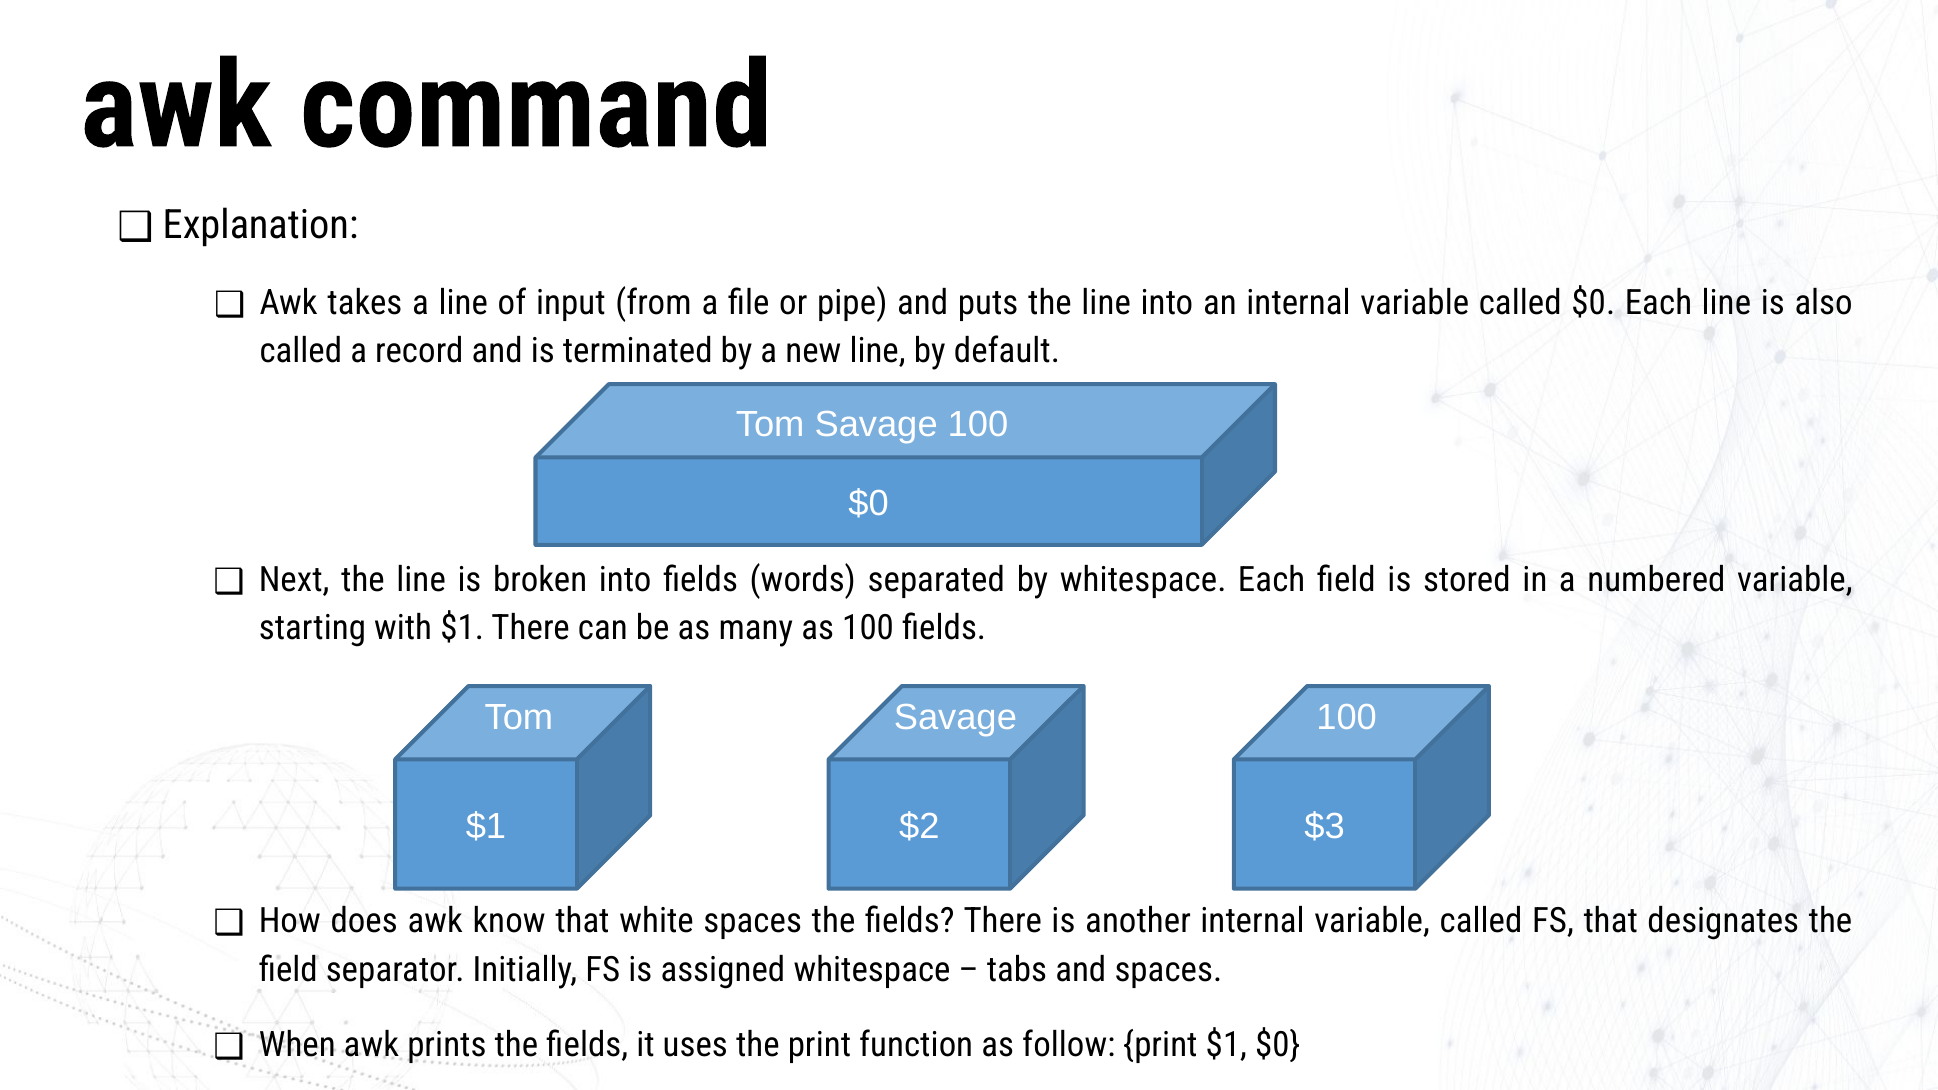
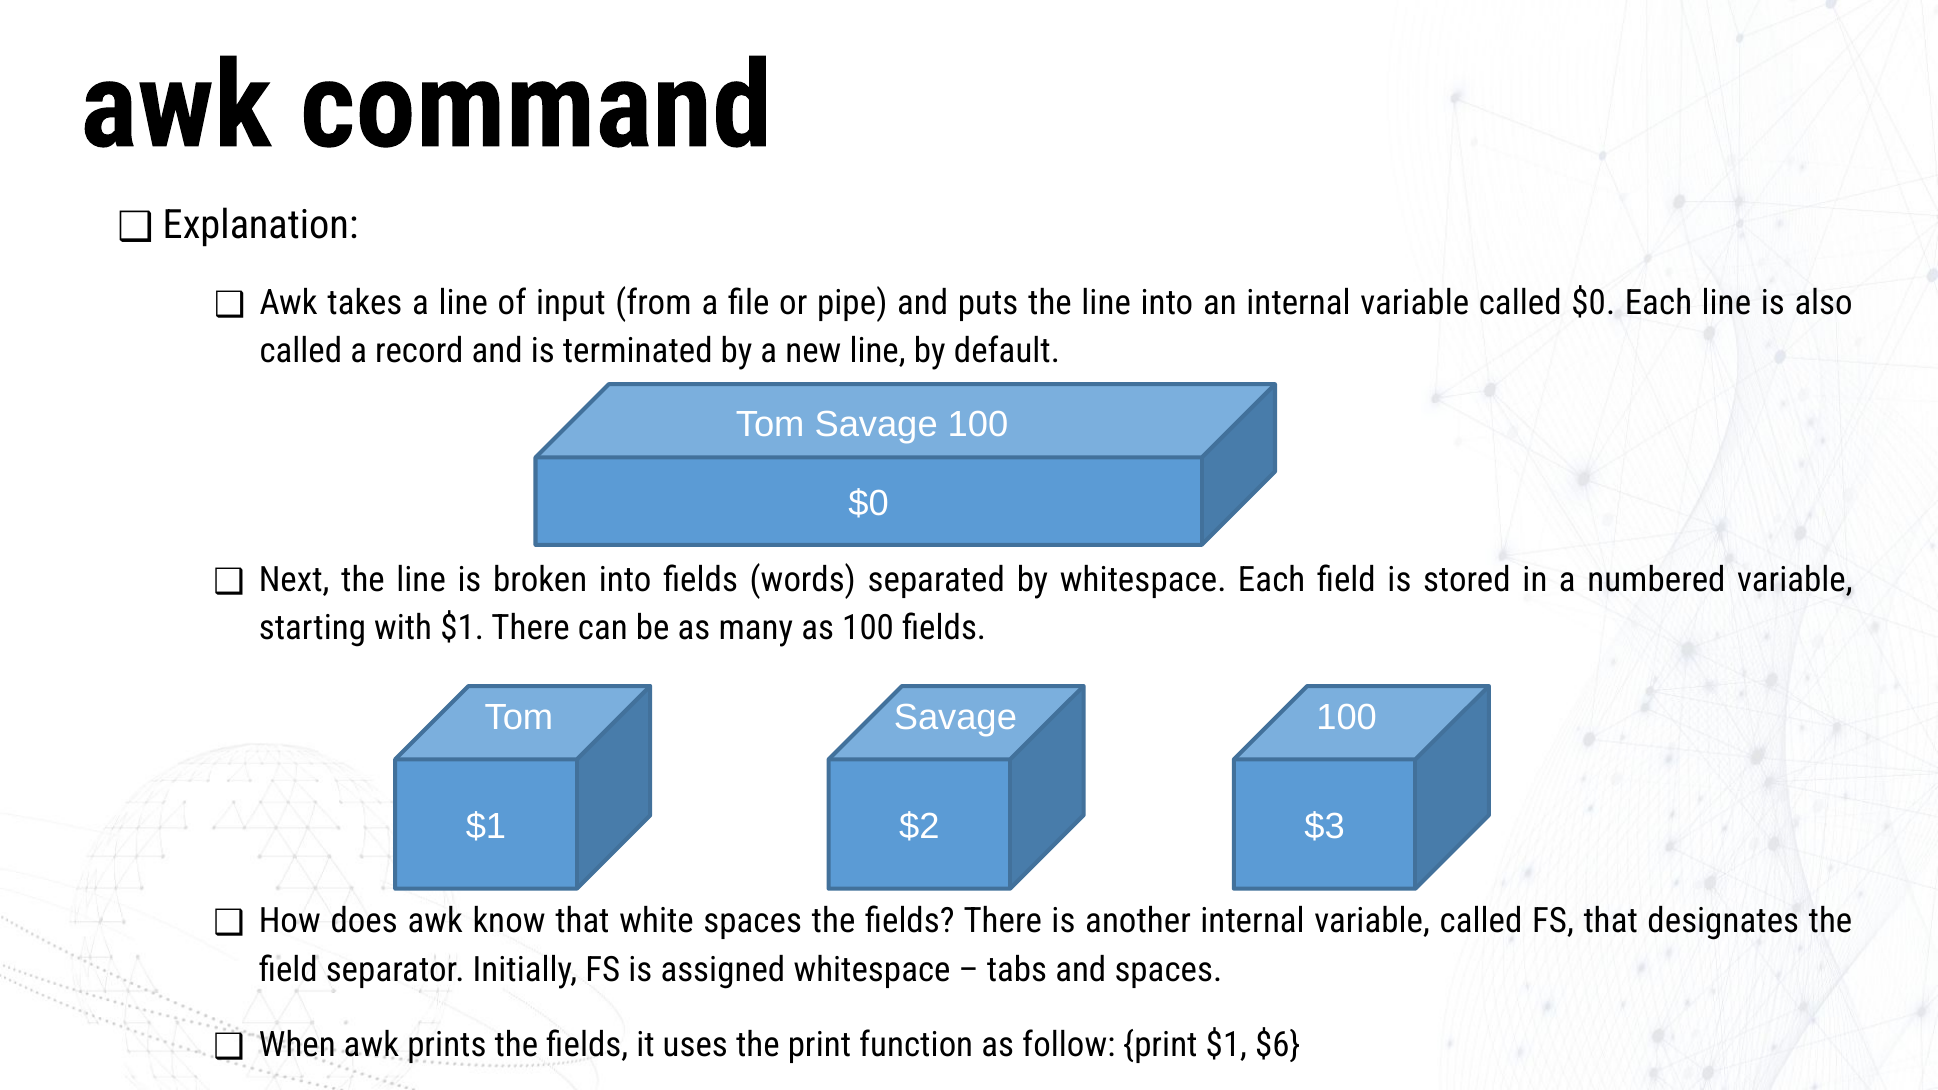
$1 $0: $0 -> $6 (1278, 1045)
